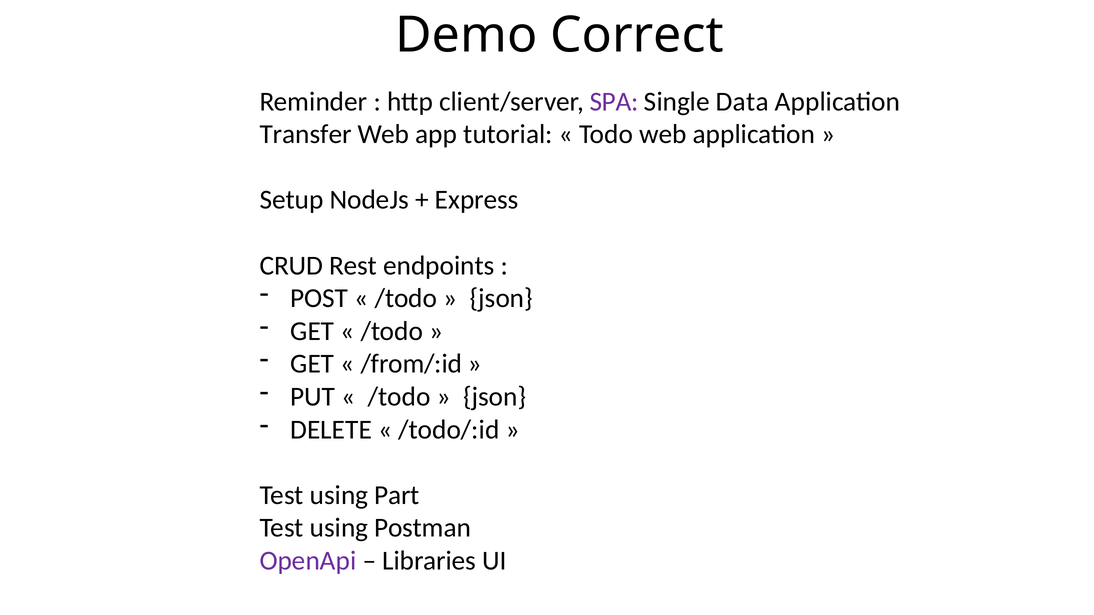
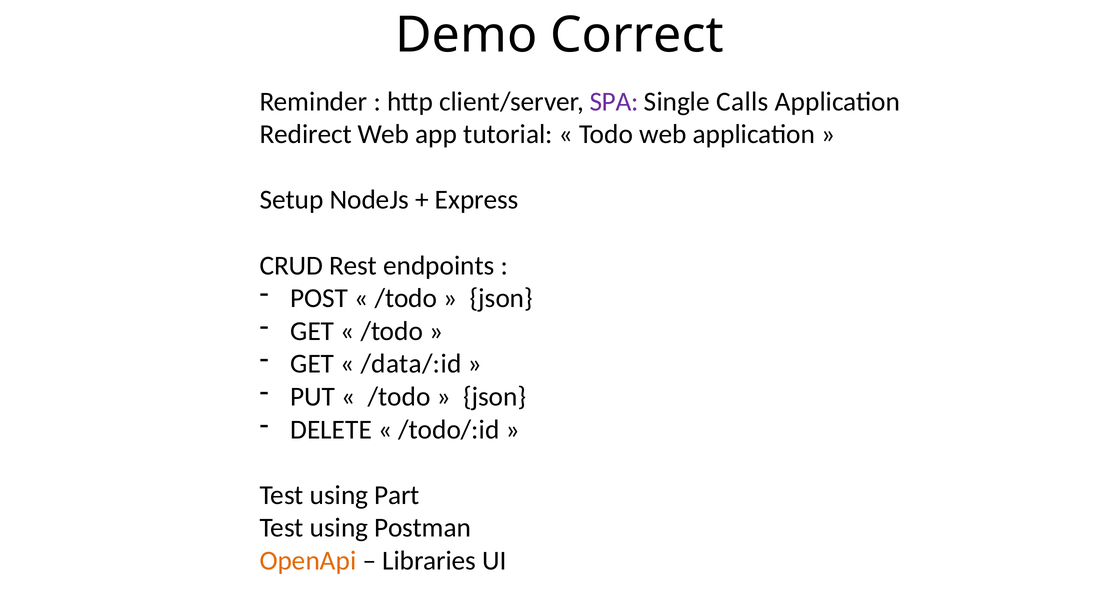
Data: Data -> Calls (742, 102)
Transfer: Transfer -> Redirect (306, 134)
/from/:id: /from/:id -> /data/:id (411, 364)
OpenApi colour: purple -> orange (308, 561)
